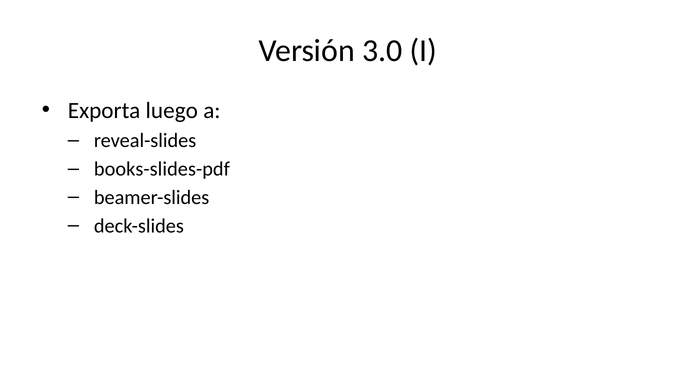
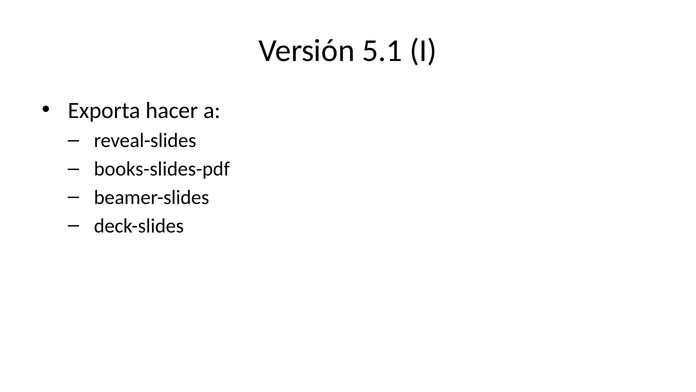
3.0: 3.0 -> 5.1 (382, 50)
luego: luego -> hacer (172, 110)
